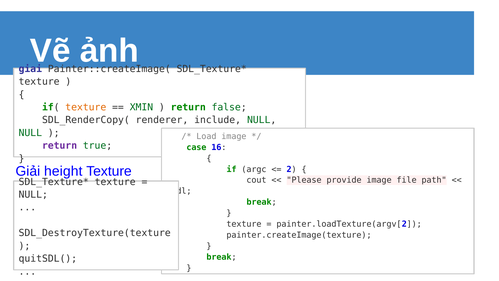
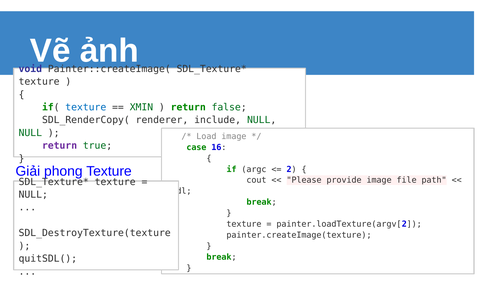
giai: giai -> void (30, 69)
texture colour: orange -> blue (86, 107)
height: height -> phong (63, 171)
